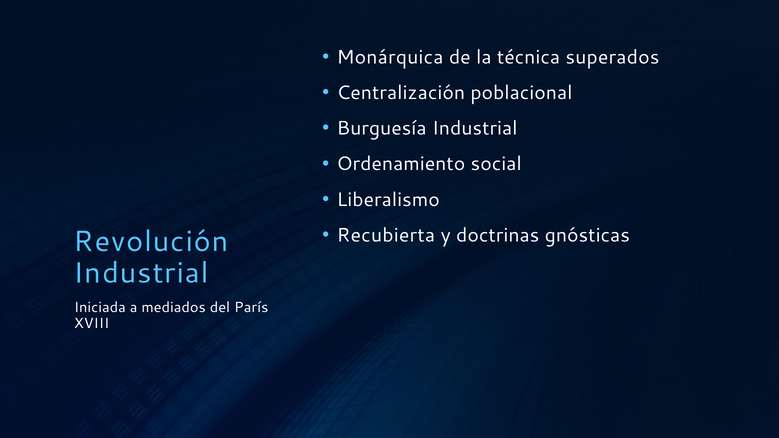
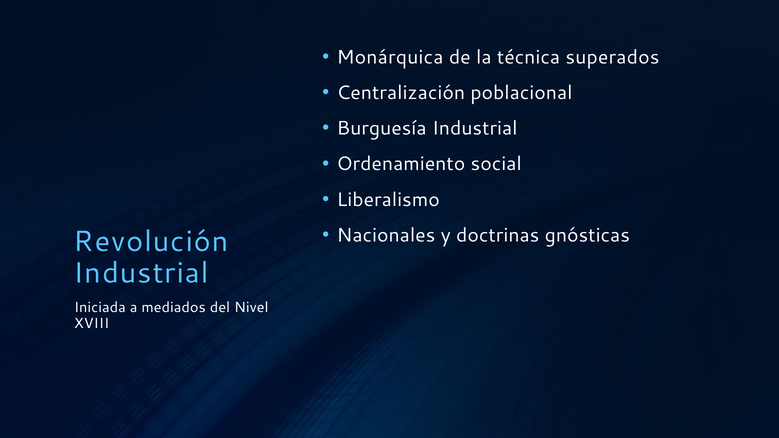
Recubierta: Recubierta -> Nacionales (386, 235)
París: París -> Nivel (251, 308)
